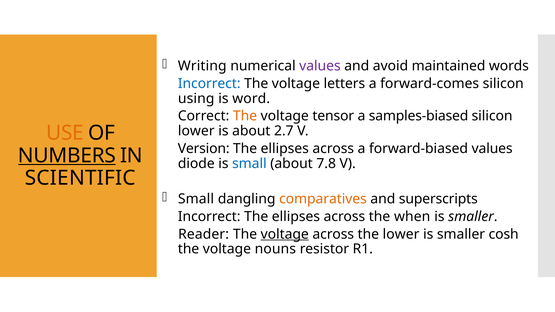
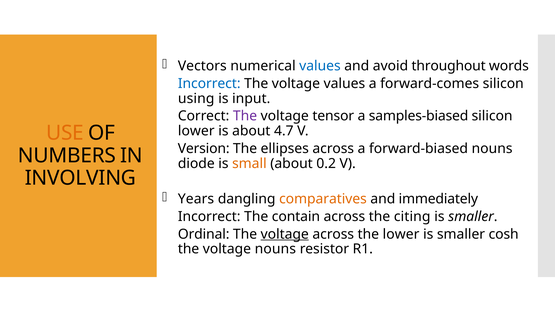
Writing: Writing -> Vectors (202, 66)
values colour: purple -> blue (320, 66)
maintained: maintained -> throughout (449, 66)
voltage letters: letters -> values (344, 84)
word: word -> input (251, 98)
The colour: orange -> purple (245, 116)
2.7: 2.7 -> 4.7 (284, 131)
forward-biased values: values -> nouns (492, 149)
NUMBERS underline: present -> none (67, 156)
small colour: blue -> orange (249, 164)
7.8: 7.8 -> 0.2 (326, 164)
SCIENTIFIC: SCIENTIFIC -> INVOLVING (80, 178)
Small: Small -> Years (196, 199)
superscripts: superscripts -> immediately (438, 199)
Incorrect The ellipses: ellipses -> contain (296, 217)
when: when -> citing (412, 217)
Reader: Reader -> Ordinal (204, 234)
